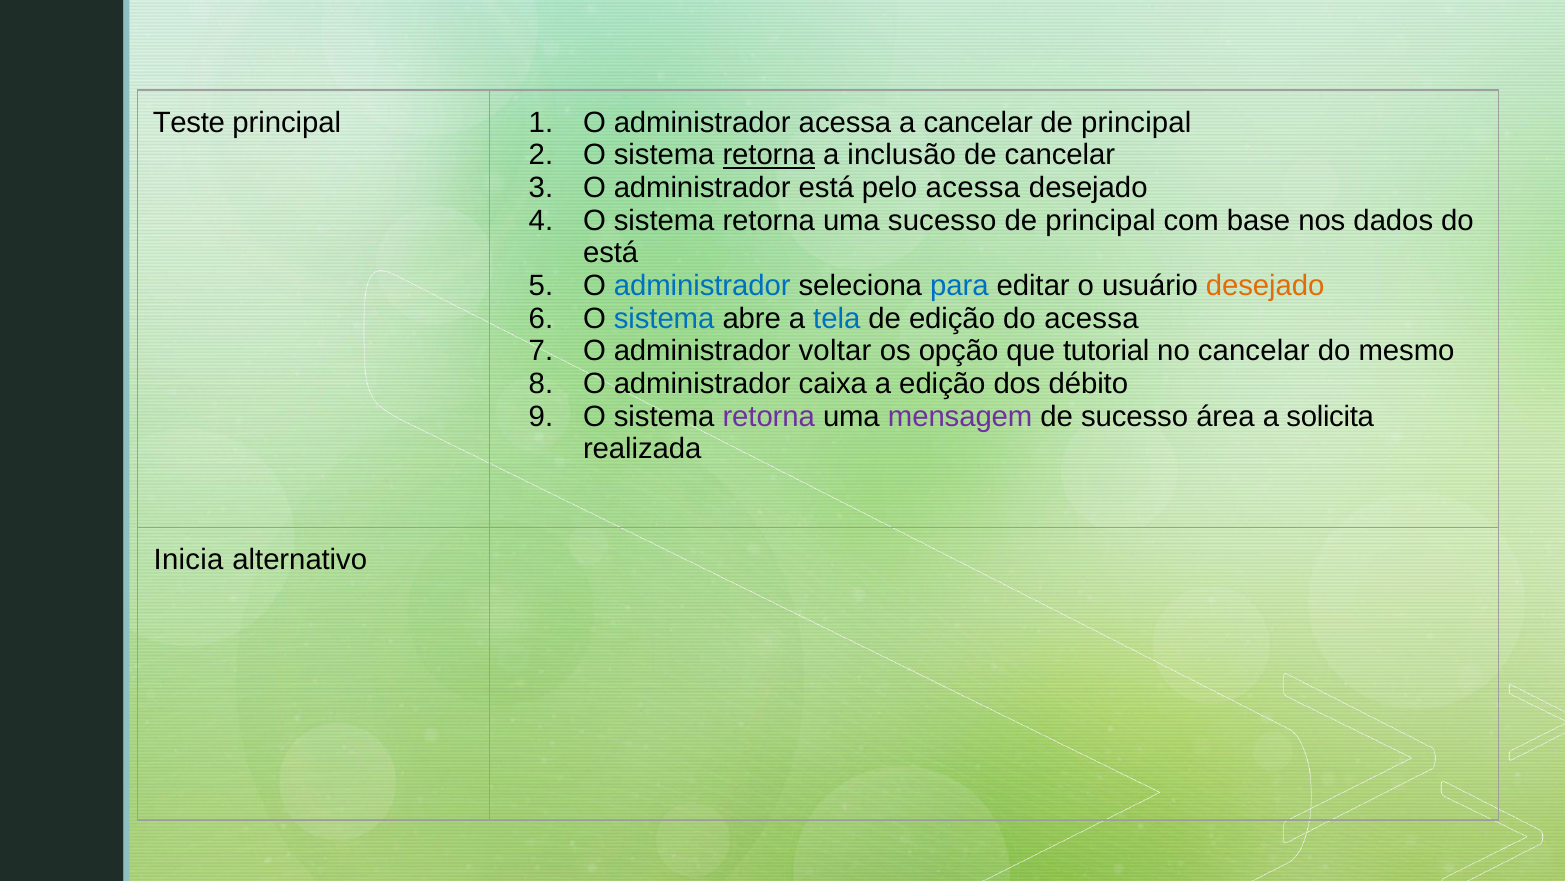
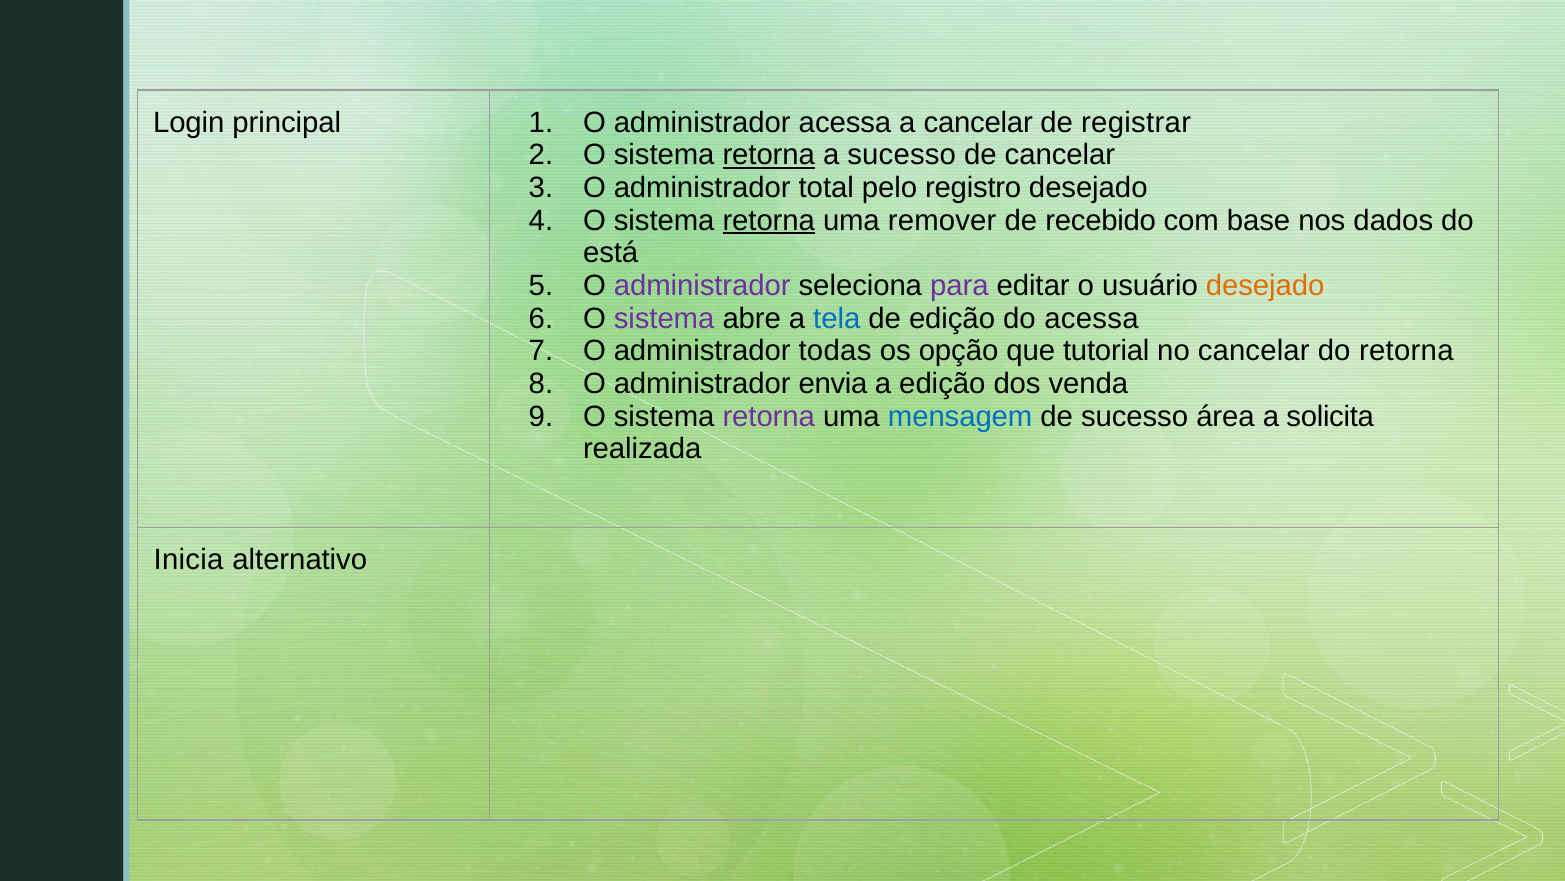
Teste: Teste -> Login (189, 122)
principal: principal -> registrar (1136, 122)
a inclusão: inclusão -> sucesso (902, 155)
administrador está: está -> total (826, 188)
pelo acessa: acessa -> registro (973, 188)
retorna underline: none -> present (769, 220)
uma sucesso: sucesso -> remover (942, 220)
principal: principal -> recebido (1101, 220)
administrador colour: blue -> purple (702, 286)
para colour: blue -> purple (959, 286)
sistema colour: blue -> purple (664, 318)
voltar: voltar -> todas (835, 351)
do mesmo: mesmo -> retorna (1406, 351)
caixa: caixa -> envia (833, 383)
débito: débito -> venda (1088, 383)
mensagem colour: purple -> blue (960, 416)
